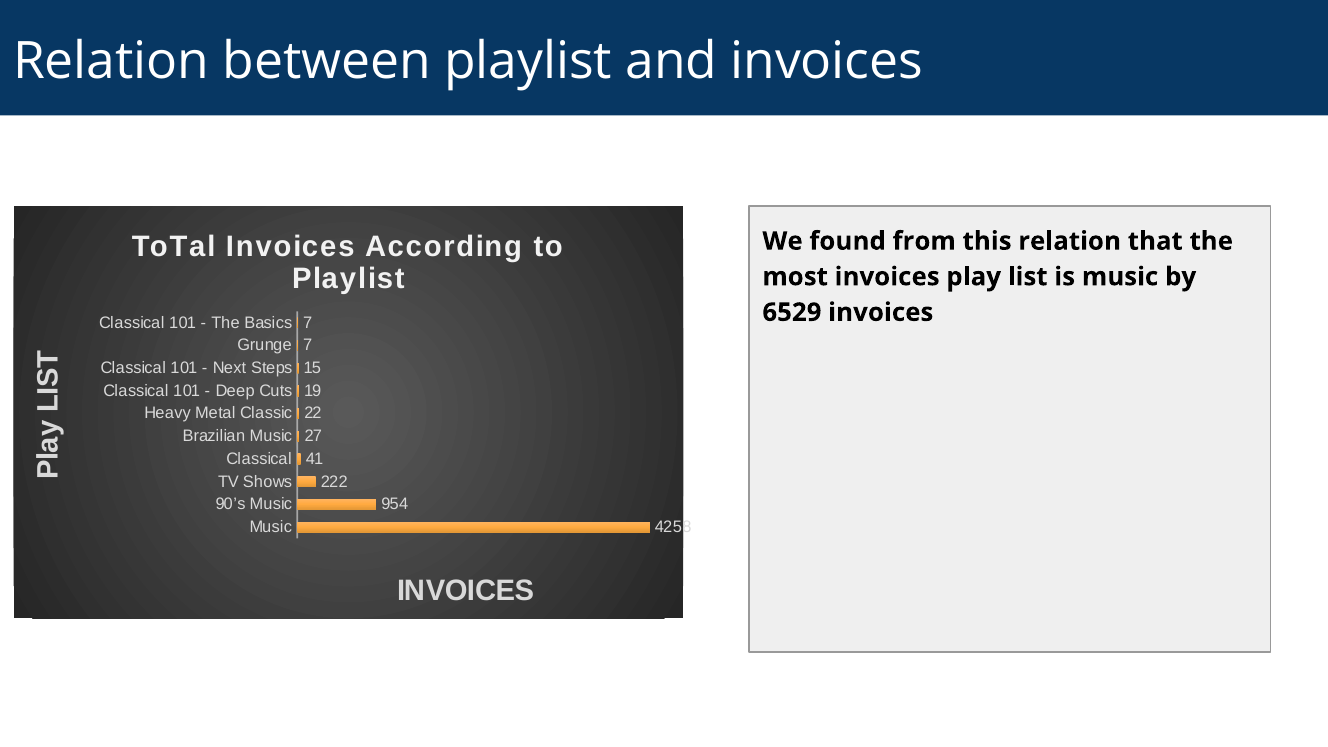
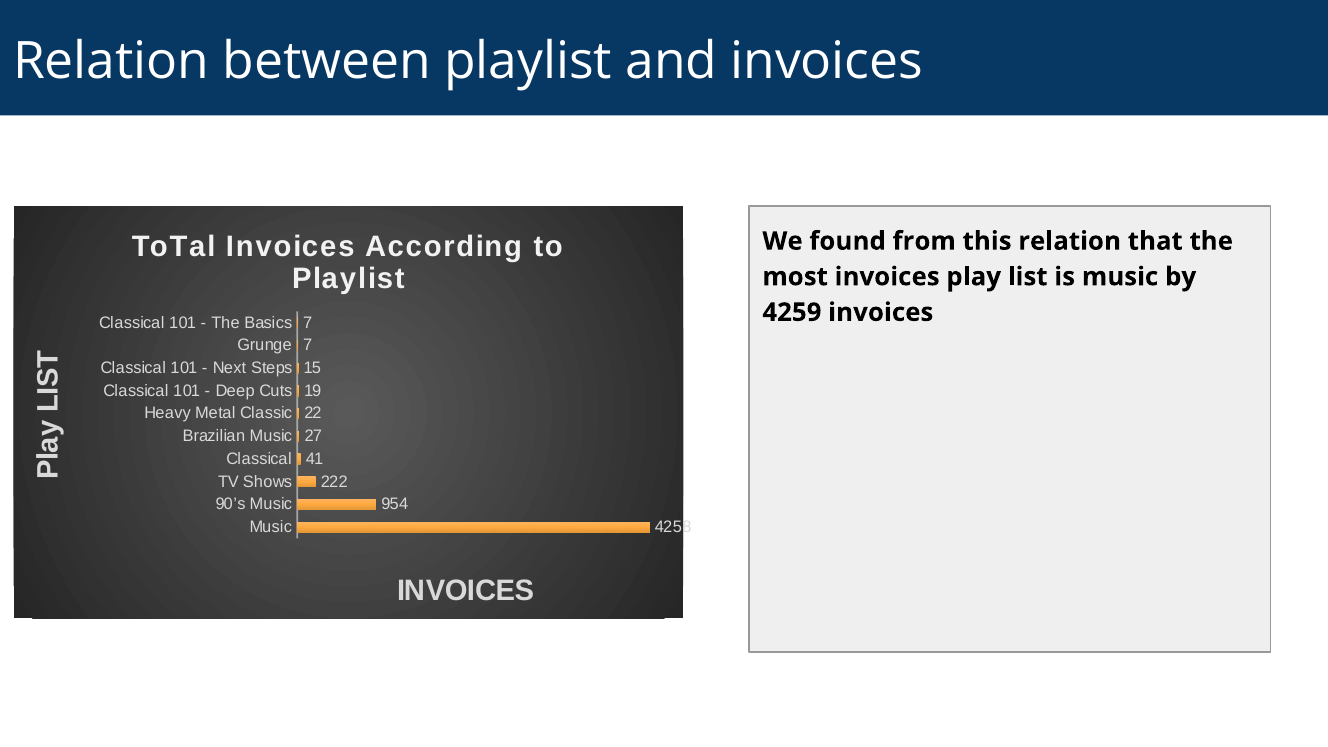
6529: 6529 -> 4259 (792, 312)
